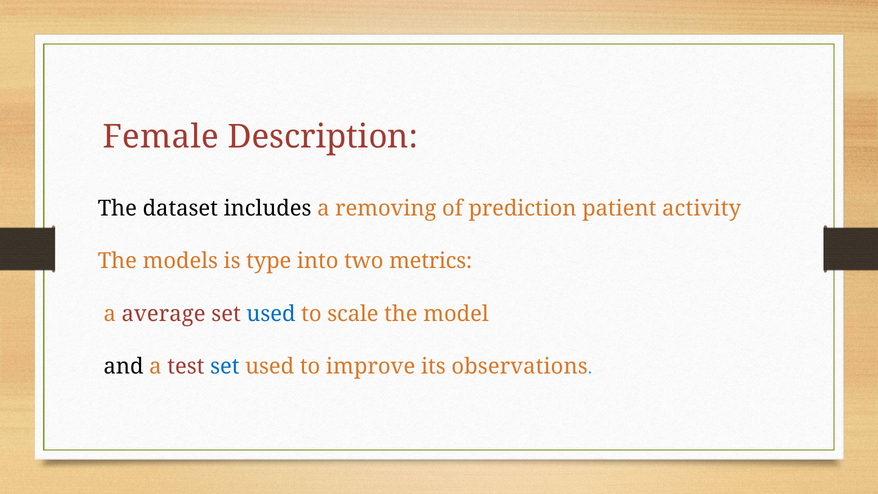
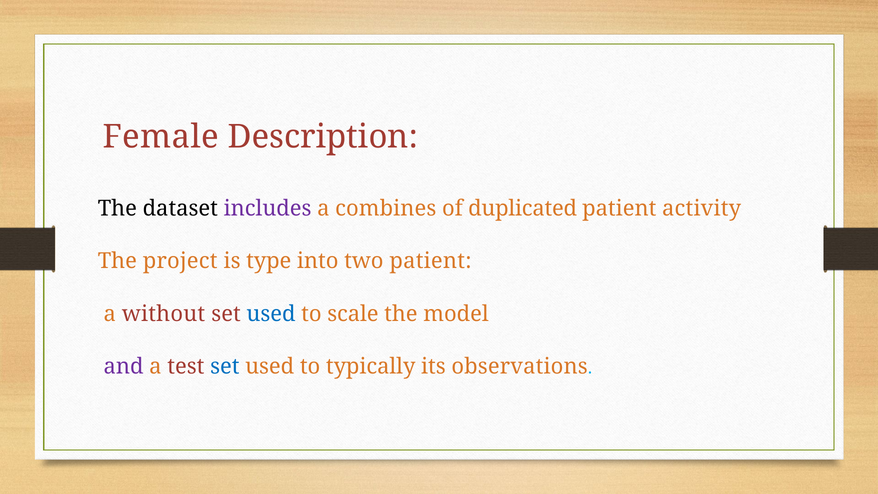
includes colour: black -> purple (268, 209)
removing: removing -> combines (386, 209)
prediction: prediction -> duplicated (523, 209)
models: models -> project (180, 261)
two metrics: metrics -> patient (431, 261)
average: average -> without (164, 314)
and colour: black -> purple (124, 367)
improve: improve -> typically (371, 367)
